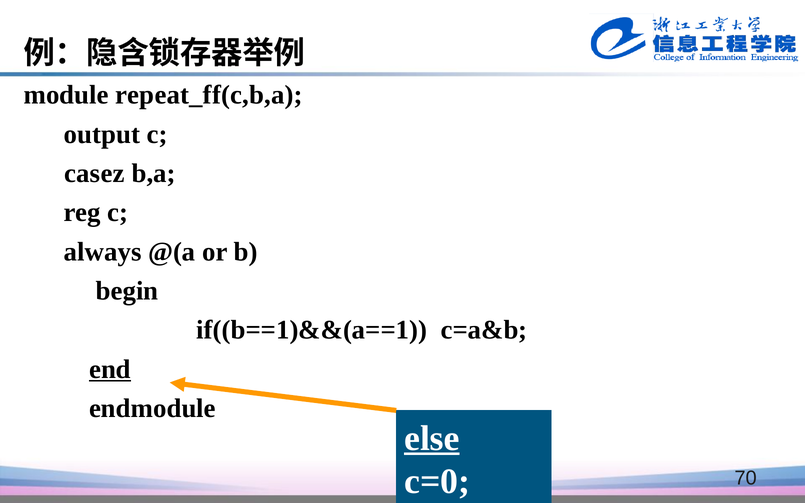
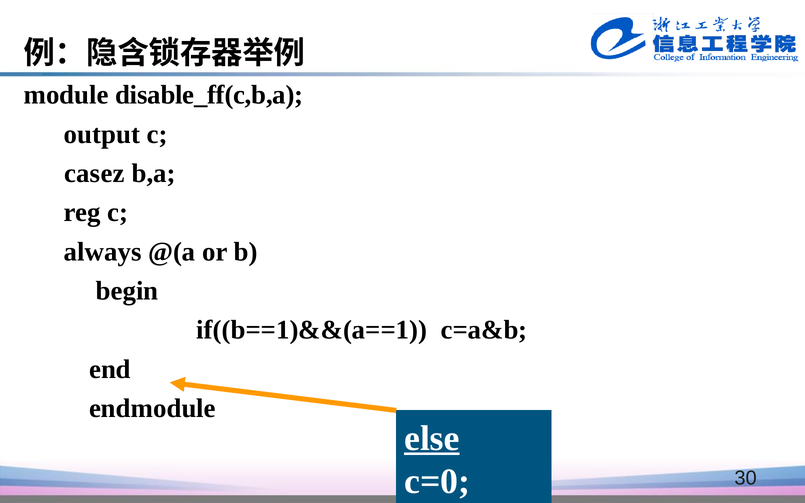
repeat_ff(c,b,a: repeat_ff(c,b,a -> disable_ff(c,b,a (209, 95)
end underline: present -> none (110, 369)
70: 70 -> 30 (746, 478)
